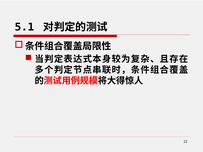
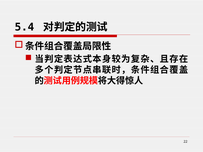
5.1: 5.1 -> 5.4 (24, 27)
